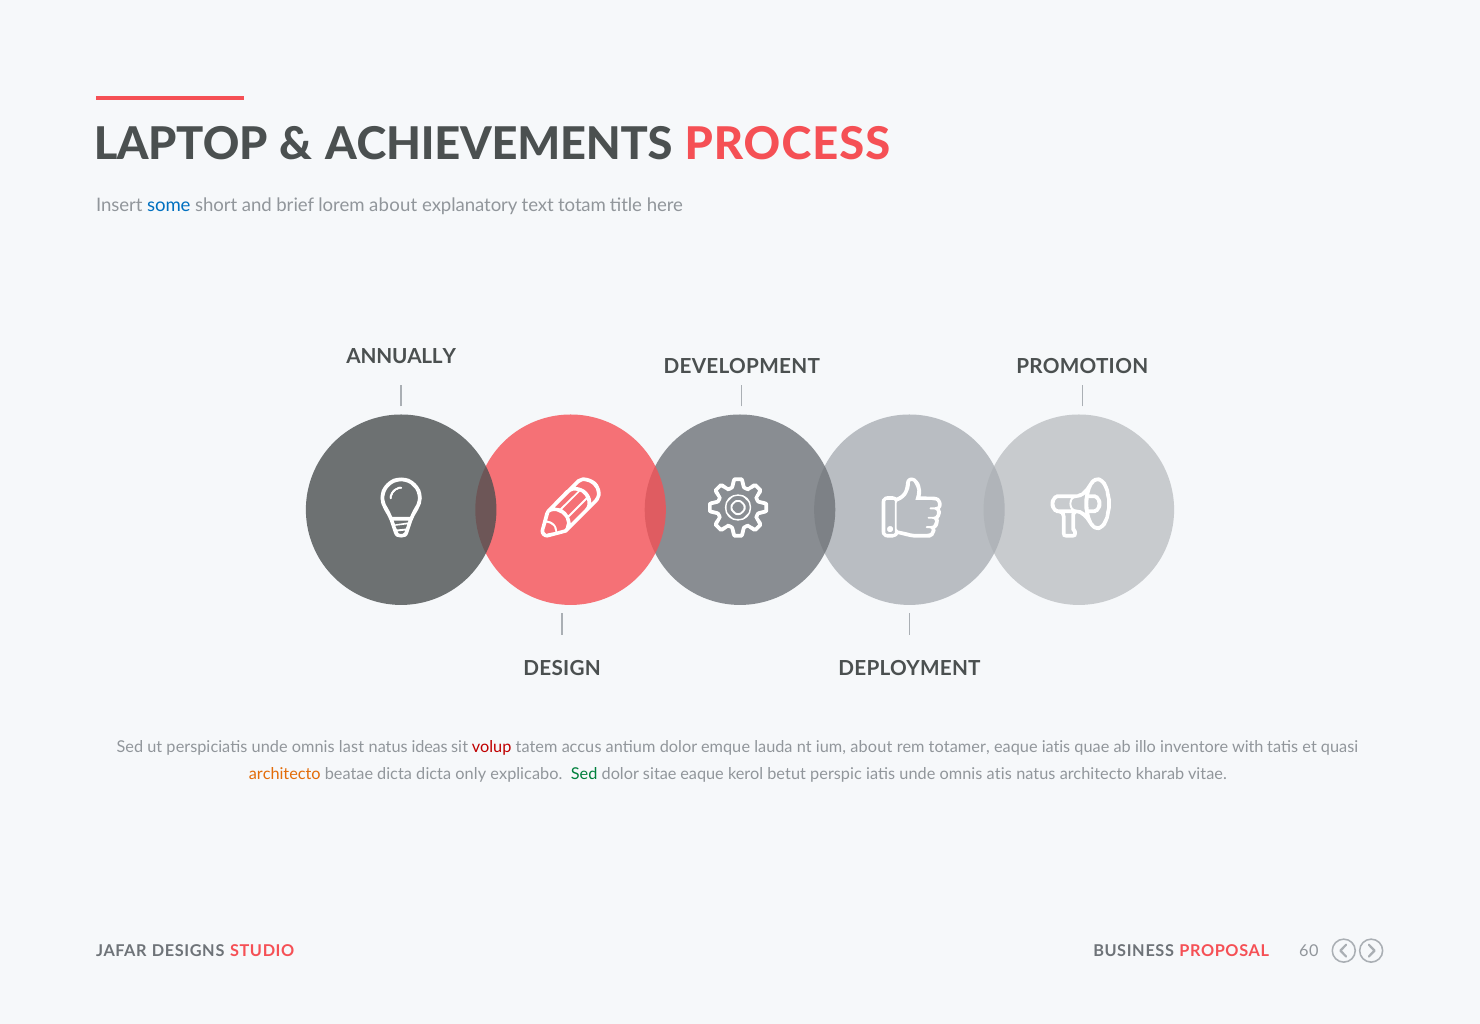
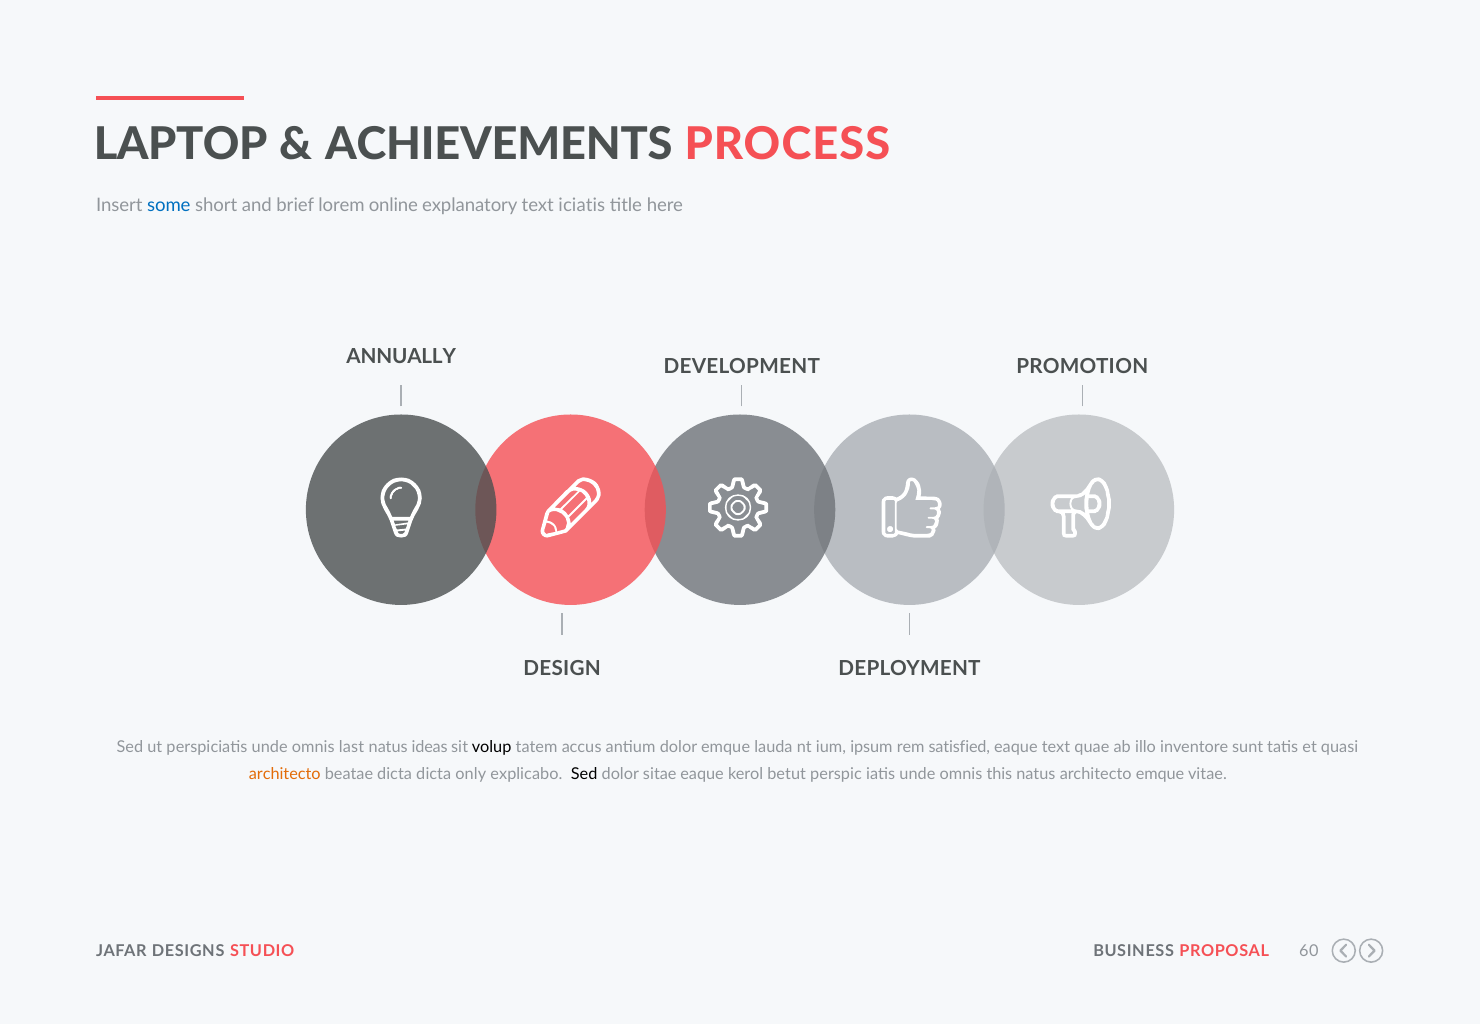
lorem about: about -> online (393, 206)
totam: totam -> iciatis (582, 206)
volup colour: red -> black (492, 747)
ium about: about -> ipsum (871, 747)
totamer: totamer -> satisfied (959, 747)
eaque iatis: iatis -> text (1056, 747)
with: with -> sunt (1248, 747)
Sed colour: green -> black (584, 774)
atis: atis -> this (999, 774)
architecto kharab: kharab -> emque (1160, 774)
